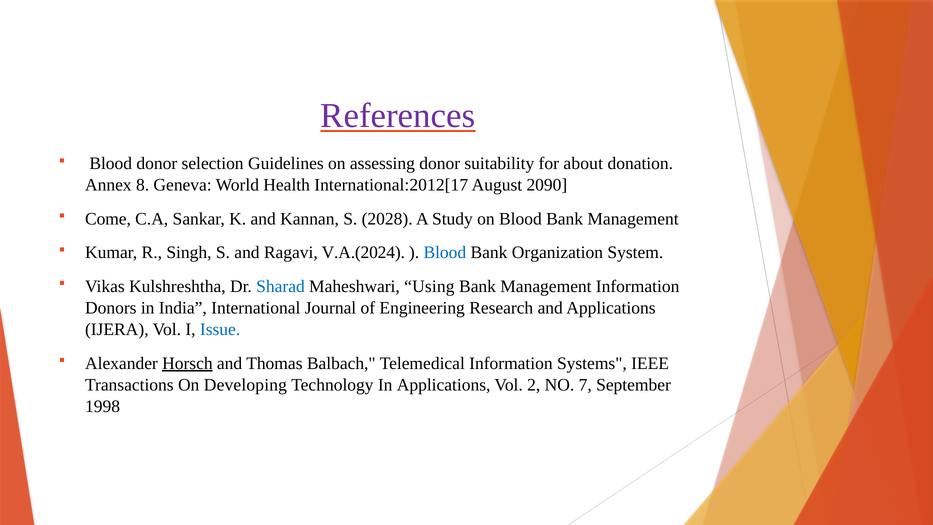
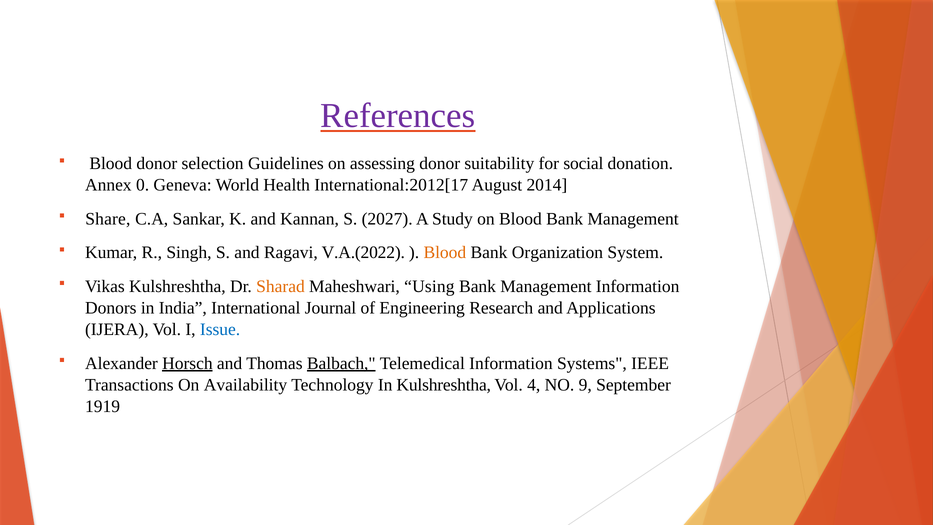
about: about -> social (583, 164)
8: 8 -> 0 (143, 185)
2090: 2090 -> 2014 (547, 185)
Come: Come -> Share (108, 219)
2028: 2028 -> 2027 (387, 219)
V.A.(2024: V.A.(2024 -> V.A.(2022 (363, 253)
Blood colour: blue -> orange (445, 253)
Sharad colour: blue -> orange (281, 286)
Balbach underline: none -> present (341, 363)
Developing: Developing -> Availability (245, 385)
In Applications: Applications -> Kulshreshtha (444, 385)
2: 2 -> 4 (534, 385)
7: 7 -> 9 (585, 385)
1998: 1998 -> 1919 (103, 406)
